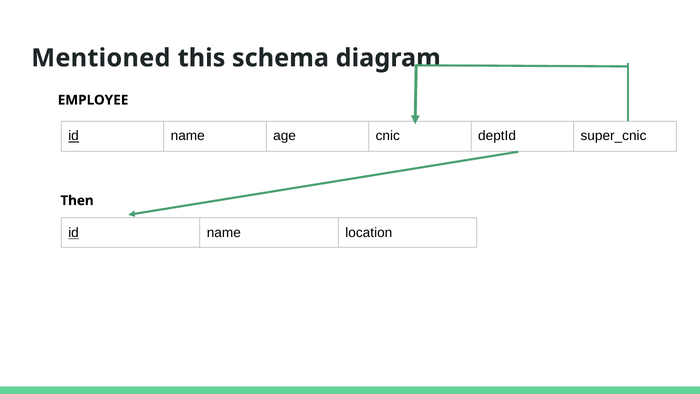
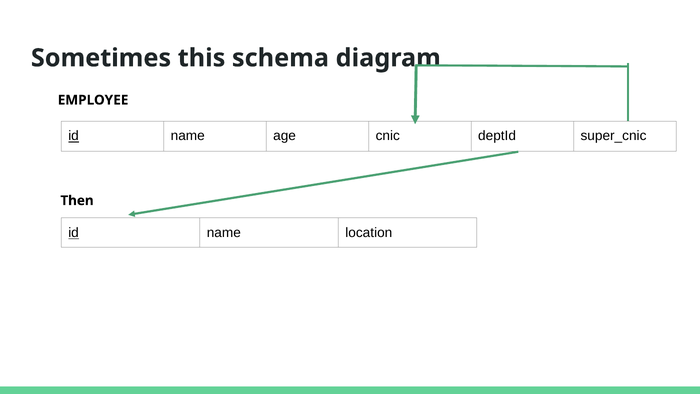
Mentioned: Mentioned -> Sometimes (101, 58)
